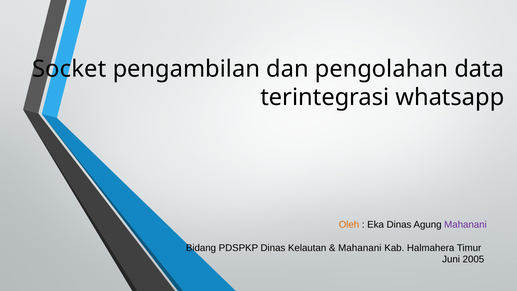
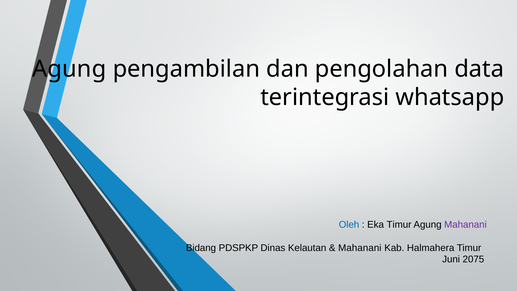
Socket: Socket -> Agung (69, 69)
Oleh colour: orange -> blue (349, 224)
Eka Dinas: Dinas -> Timur (399, 224)
2005: 2005 -> 2075 (473, 259)
